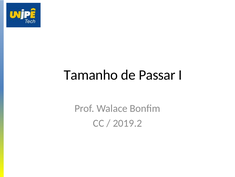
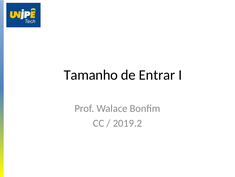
Passar: Passar -> Entrar (157, 75)
